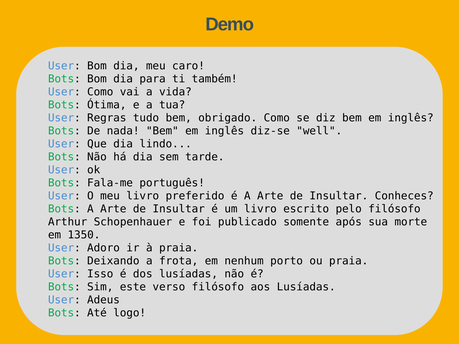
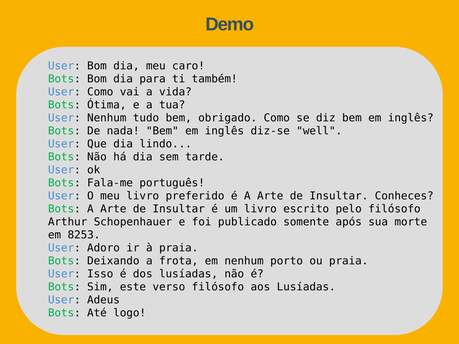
User Regras: Regras -> Nenhum (107, 118)
1350: 1350 -> 8253 (84, 235)
